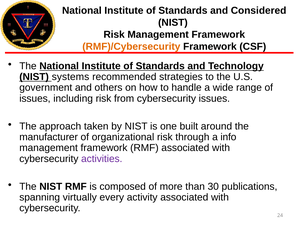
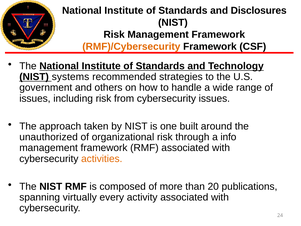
Considered: Considered -> Disclosures (259, 10)
manufacturer: manufacturer -> unauthorized (49, 137)
activities colour: purple -> orange (102, 159)
30: 30 -> 20 (213, 186)
